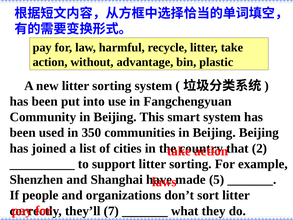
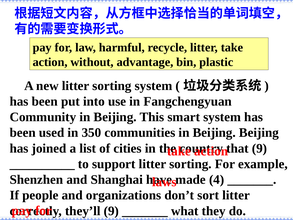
that 2: 2 -> 9 (260, 148)
5: 5 -> 4 (217, 179)
they’ll 7: 7 -> 9 (111, 211)
